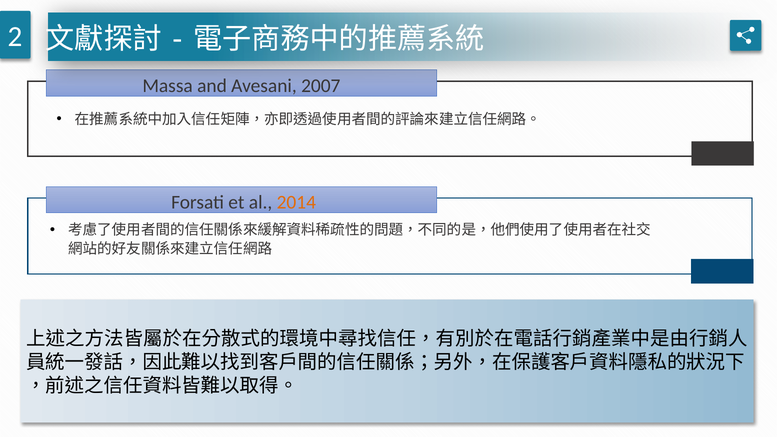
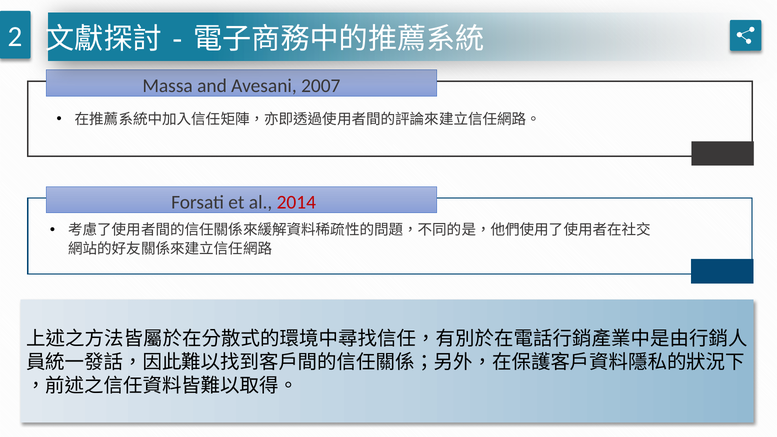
2014 colour: orange -> red (296, 203)
